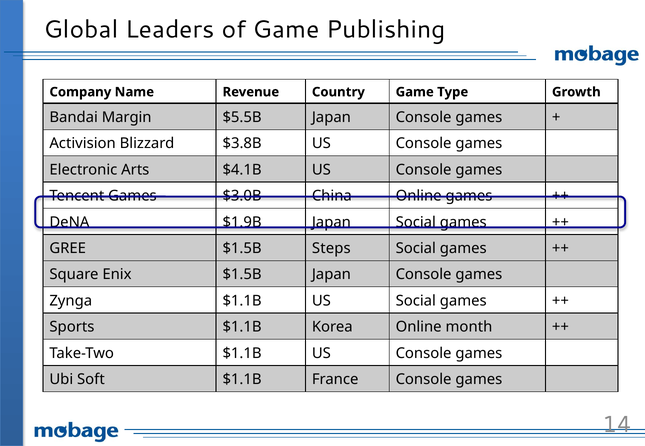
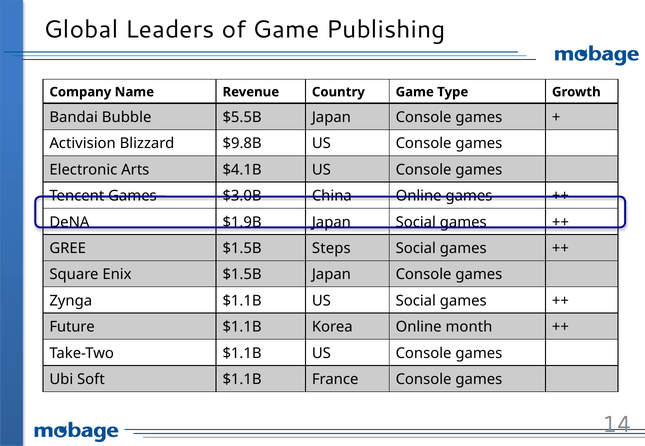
Margin: Margin -> Bubble (127, 117)
$3.8B: $3.8B -> $9.8B (242, 144)
Sports: Sports -> Future (72, 327)
